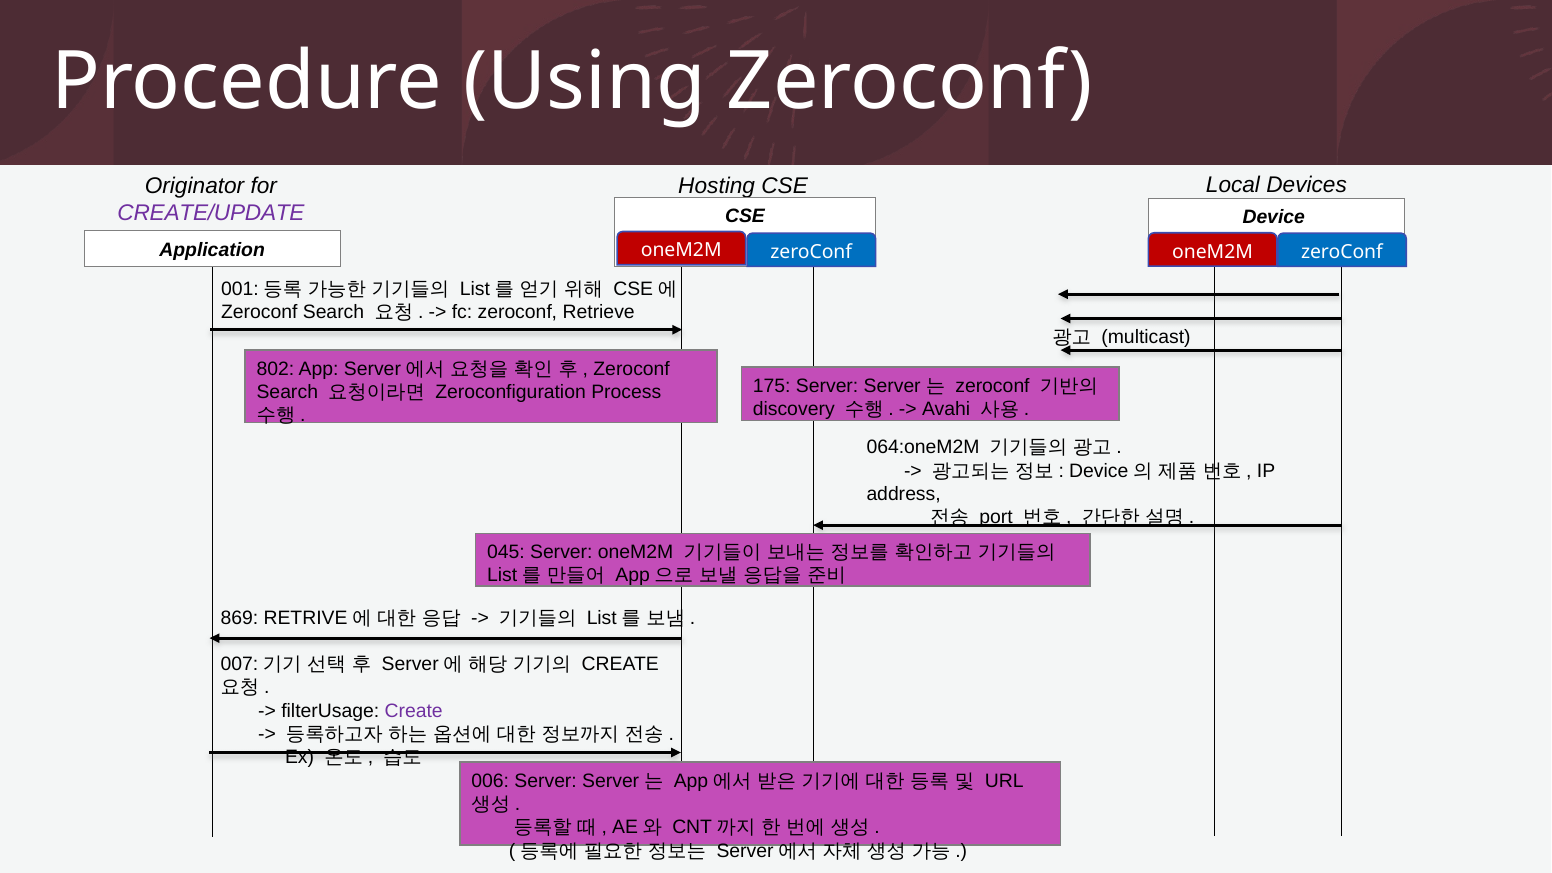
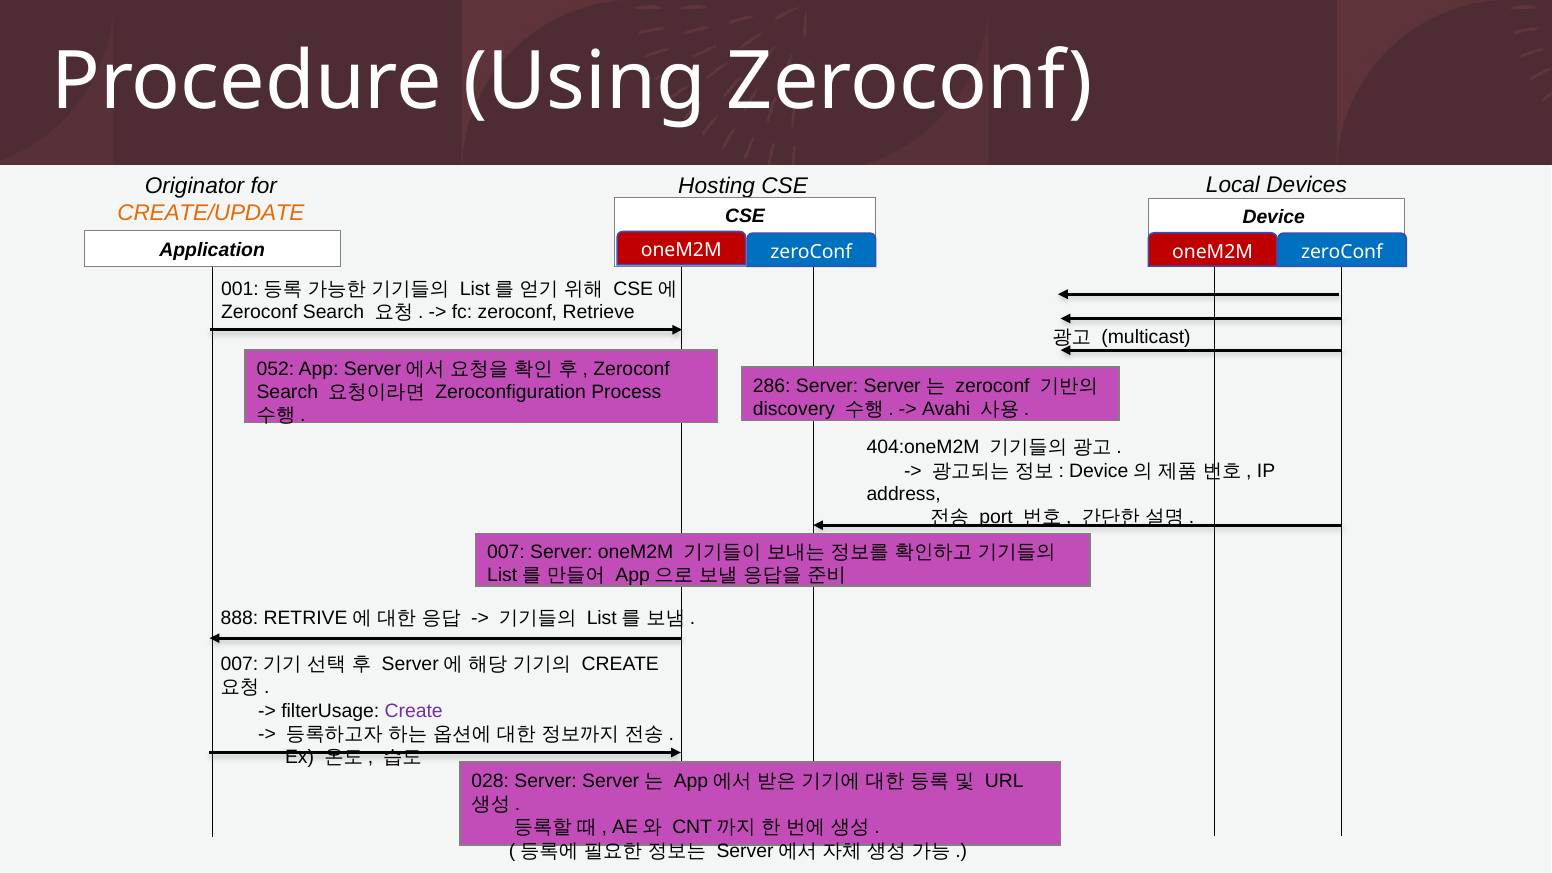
CREATE/UPDATE colour: purple -> orange (211, 213)
802: 802 -> 052 (276, 369)
175: 175 -> 286 (772, 386)
064:oneM2M: 064:oneM2M -> 404:oneM2M (923, 448)
045: 045 -> 007 (506, 552)
869: 869 -> 888 (239, 619)
006: 006 -> 028 (490, 781)
